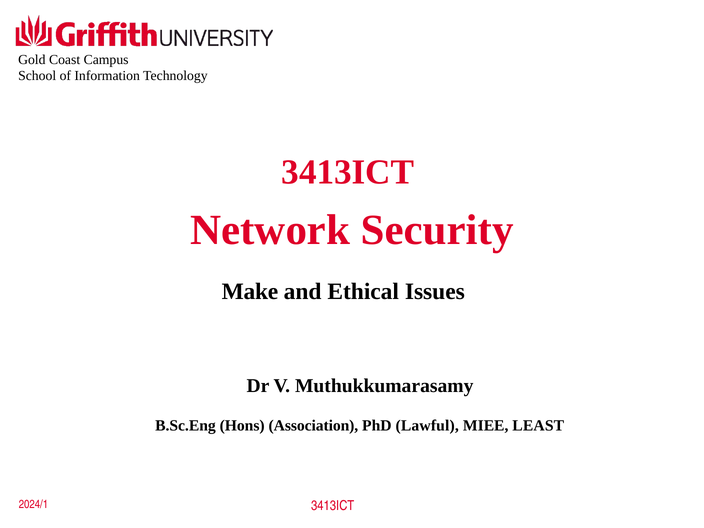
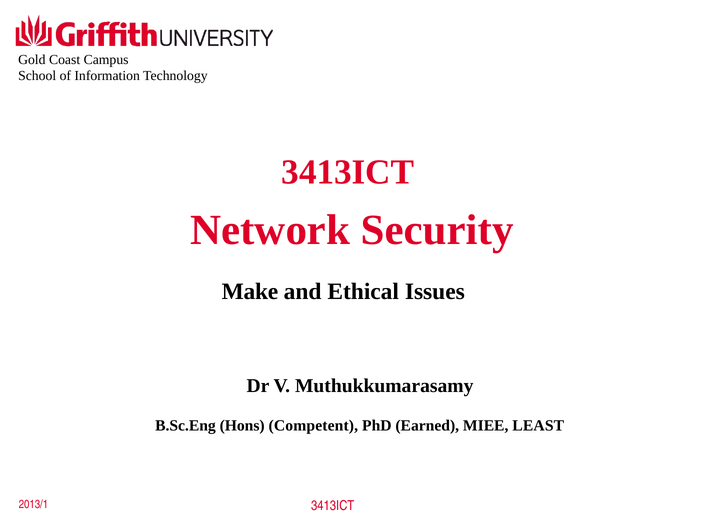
Association: Association -> Competent (313, 426)
Lawful: Lawful -> Earned (427, 426)
2024/1: 2024/1 -> 2013/1 (33, 504)
